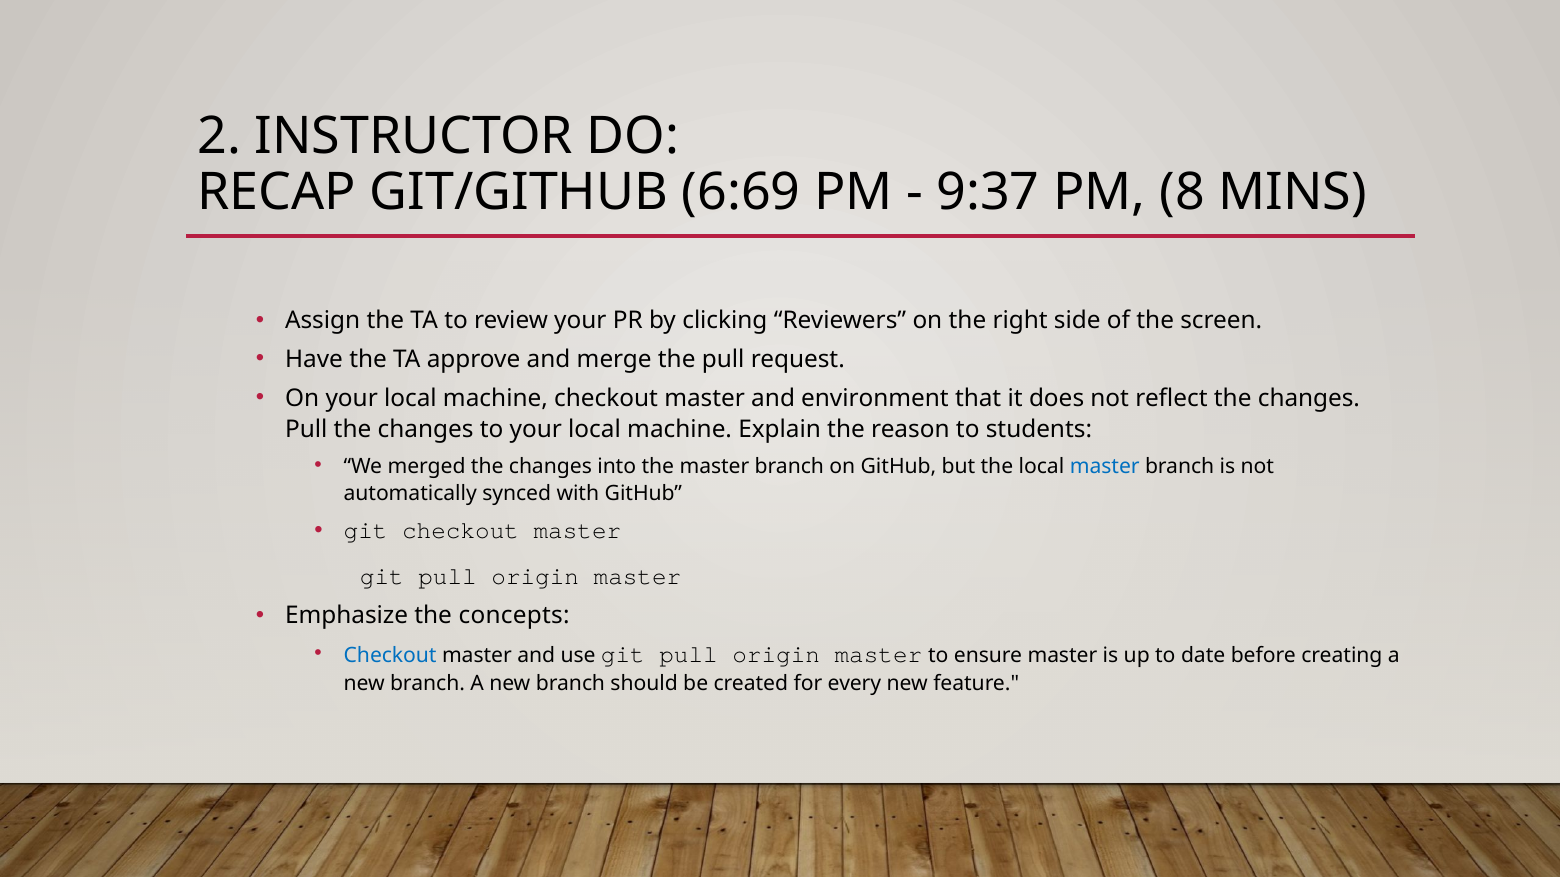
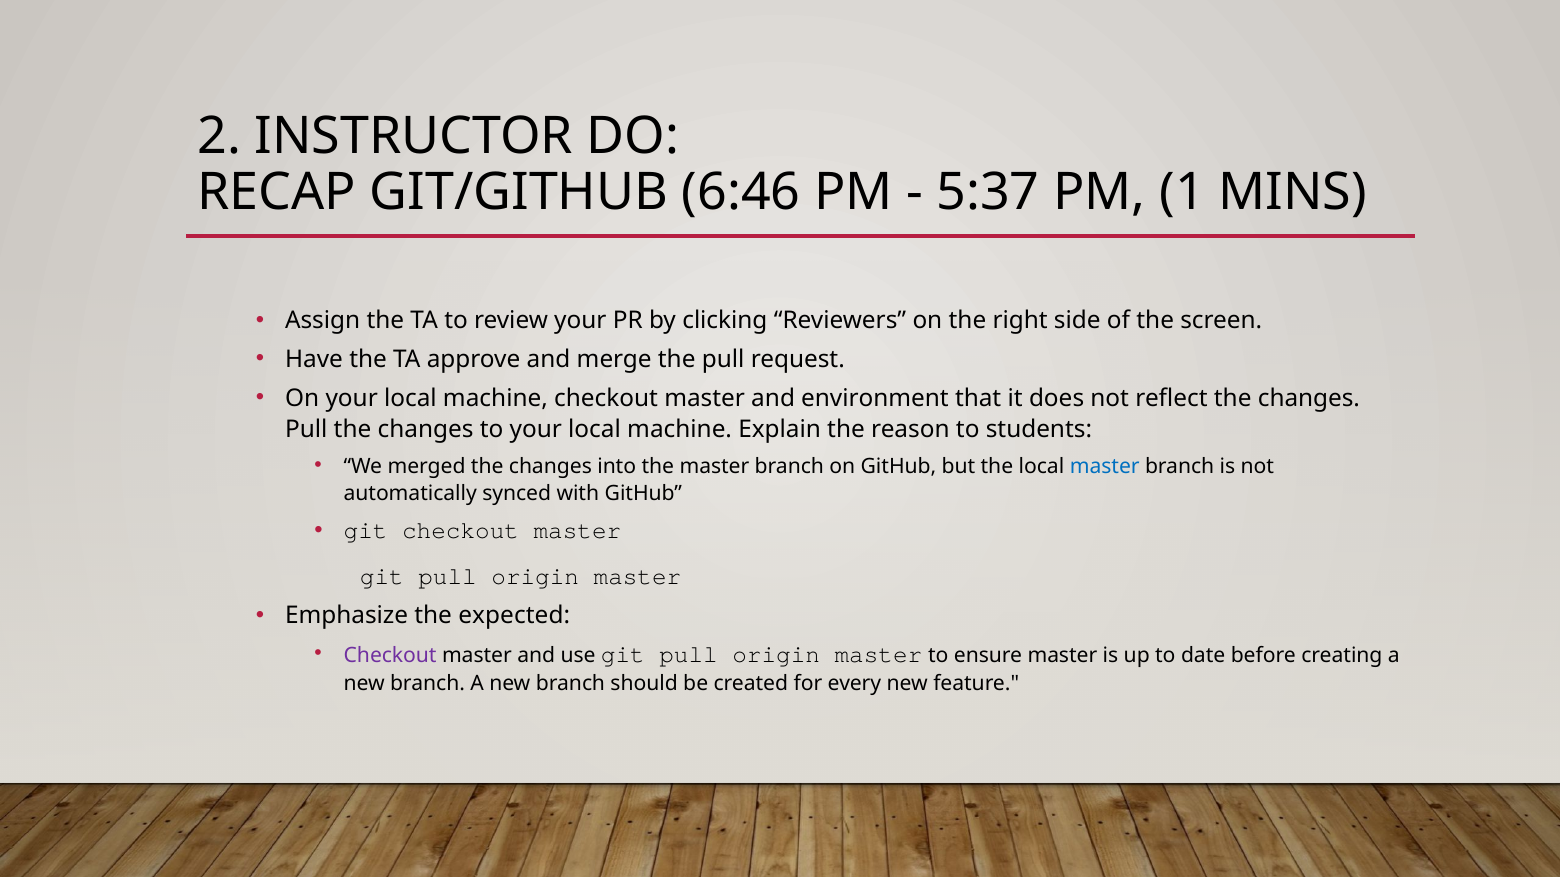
6:69: 6:69 -> 6:46 (741, 193)
9:37: 9:37 -> 5:37 (988, 193)
8: 8 -> 1 (1182, 193)
concepts: concepts -> expected (514, 616)
Checkout colour: blue -> purple (390, 656)
